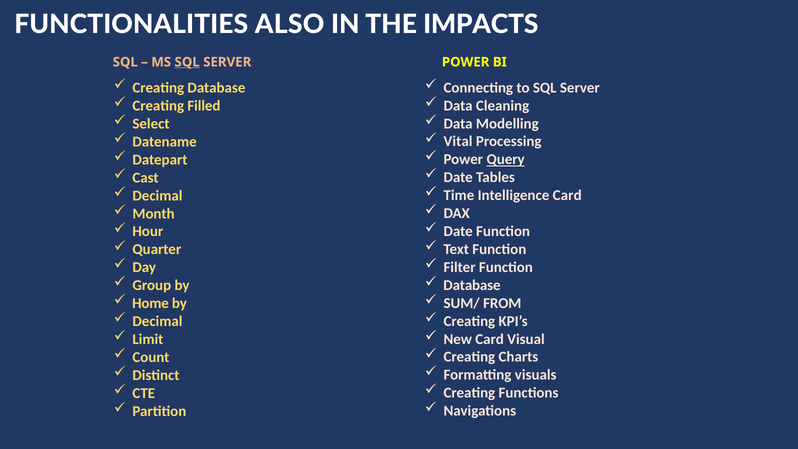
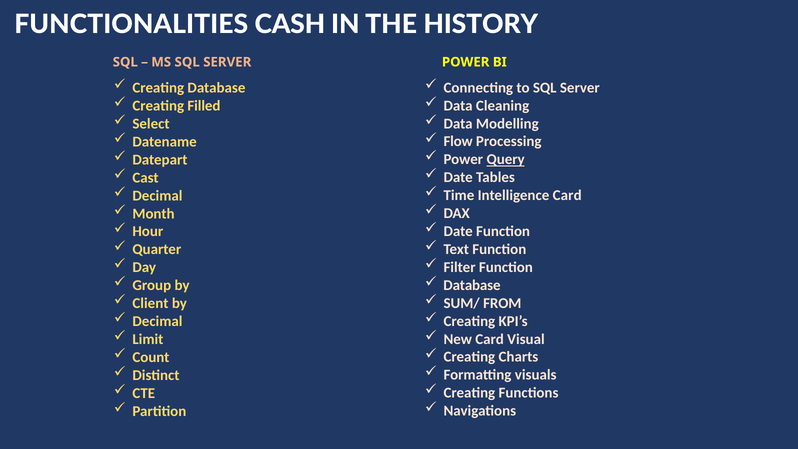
ALSO: ALSO -> CASH (290, 25)
IMPACTS: IMPACTS -> HISTORY (481, 25)
SQL underline: present -> none (187, 62)
Vital: Vital -> Flow (458, 141)
Home: Home -> Client (150, 303)
